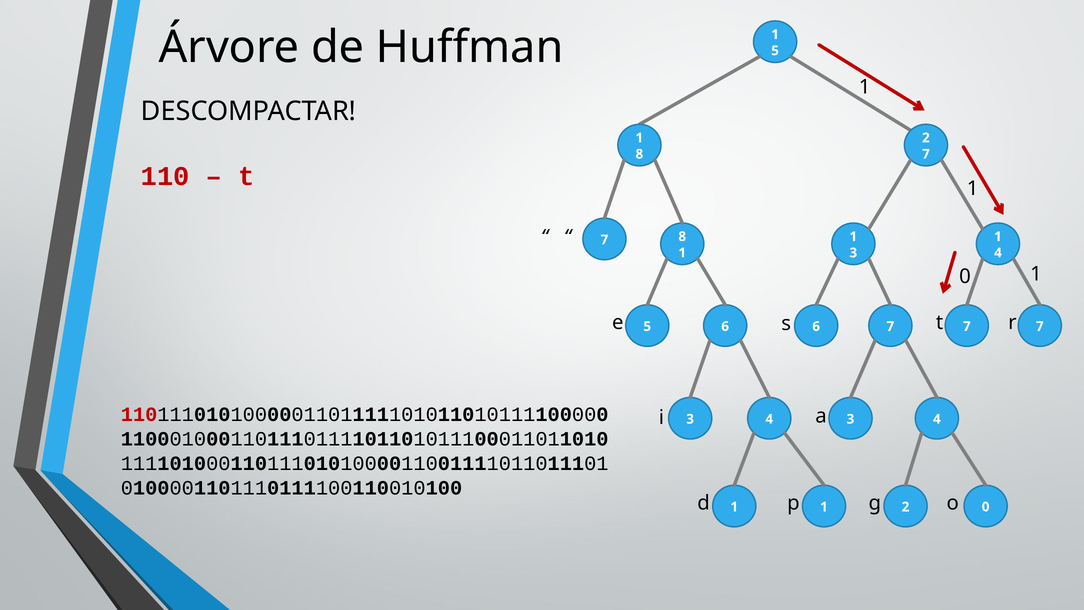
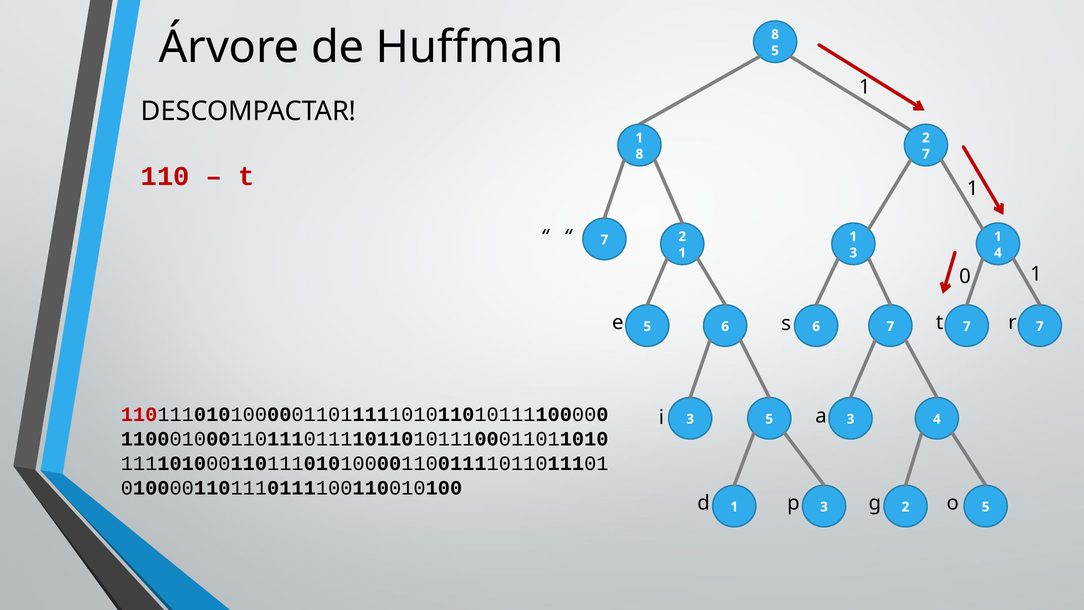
Huffman 1: 1 -> 8 (775, 34)
7 8: 8 -> 2 (682, 236)
4: 4 -> 5 (769, 419)
1: 1 -> 3 (824, 507)
2 0: 0 -> 5 (986, 507)
